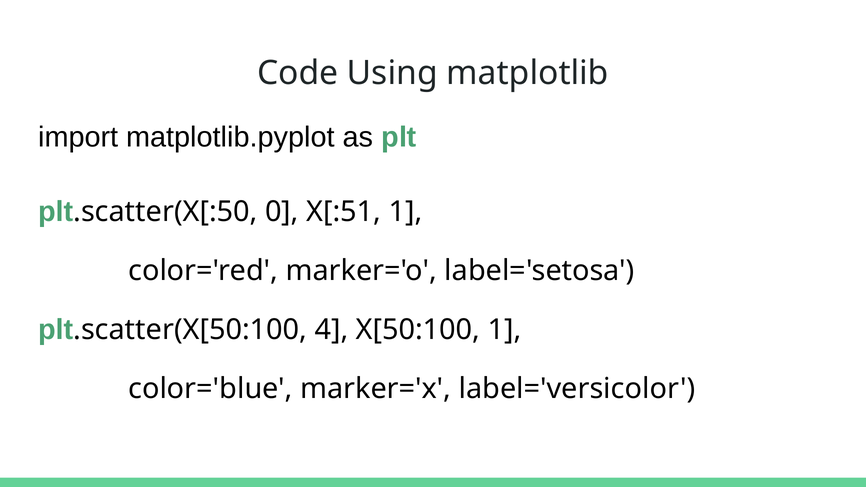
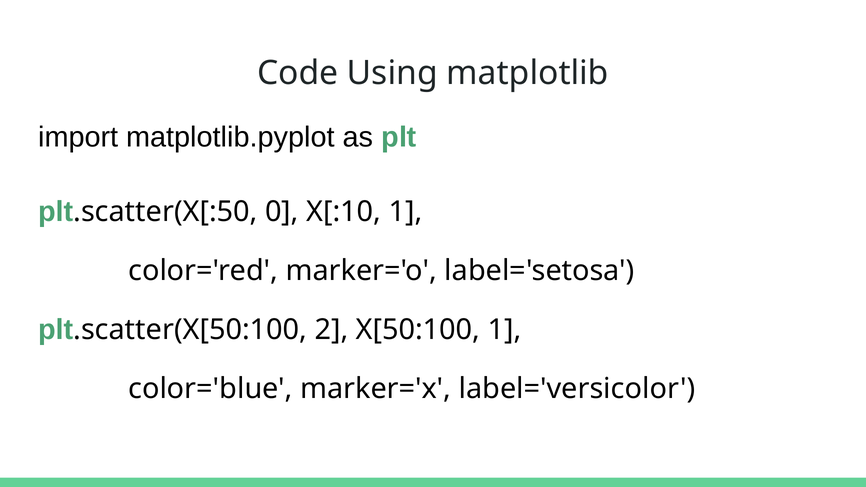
X[:51: X[:51 -> X[:10 (344, 212)
4: 4 -> 2 (331, 330)
